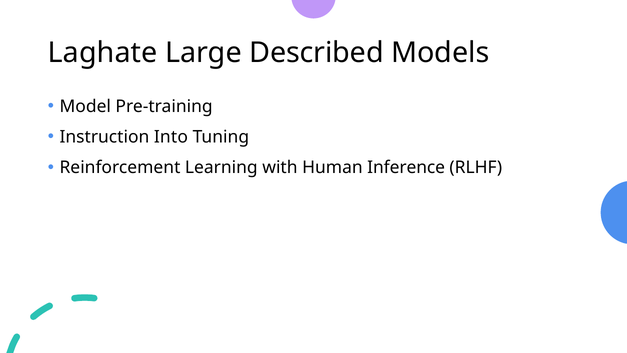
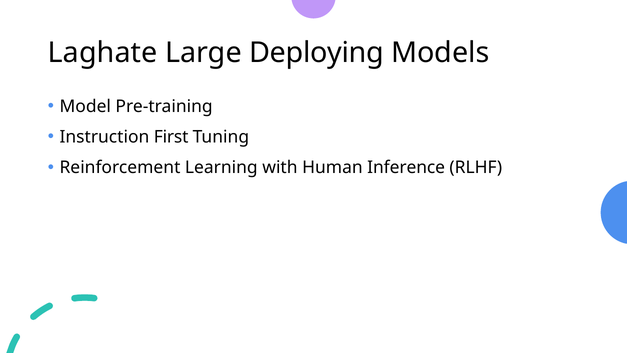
Described: Described -> Deploying (317, 53)
Into: Into -> First (171, 137)
